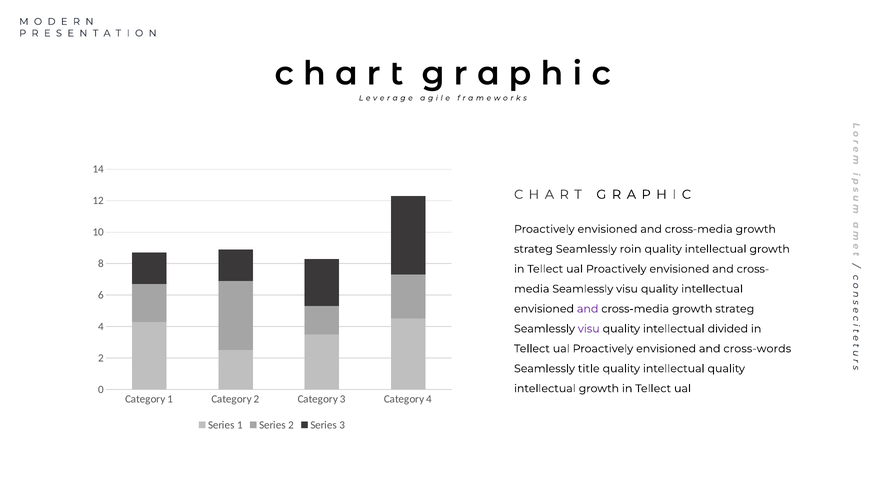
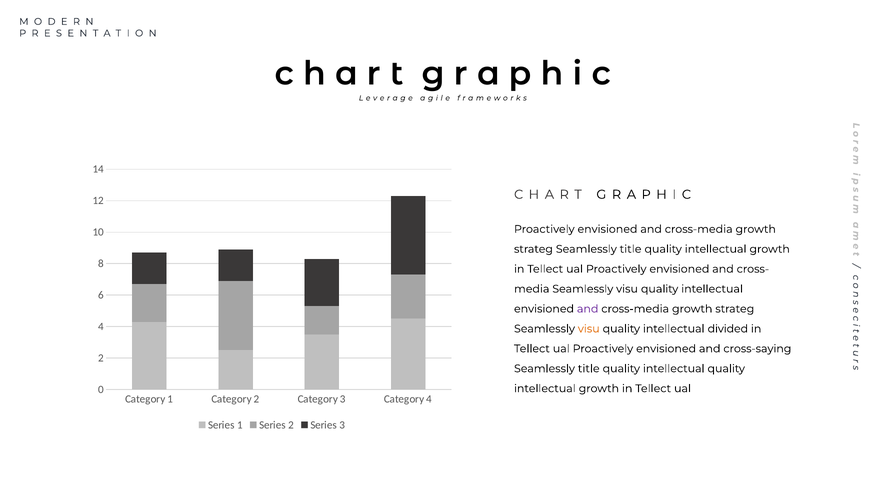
strateg Seamlessly roin: roin -> title (631, 249)
visu colour: purple -> orange (589, 329)
cross-words: cross-words -> cross-saying (757, 349)
